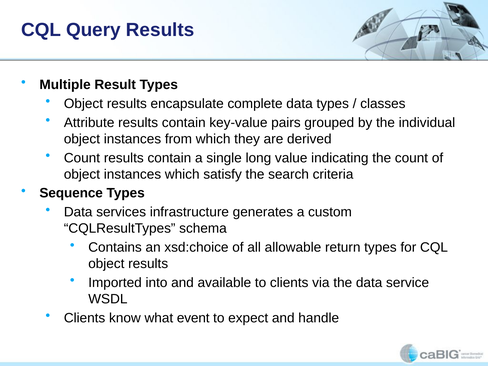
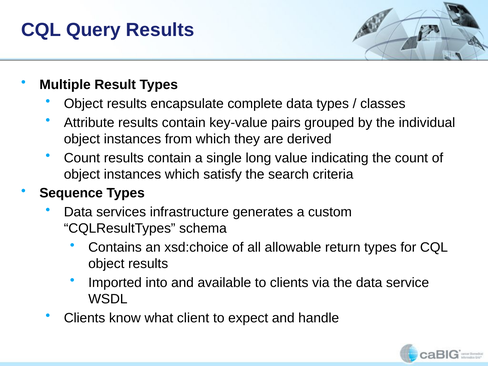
event: event -> client (193, 318)
